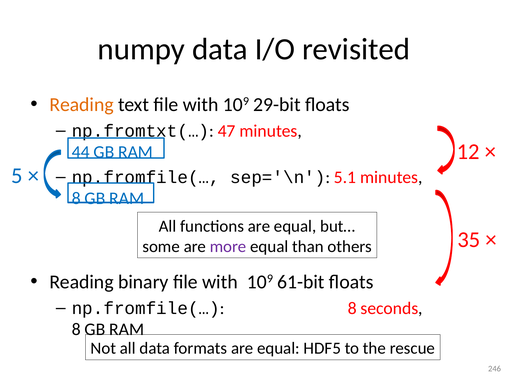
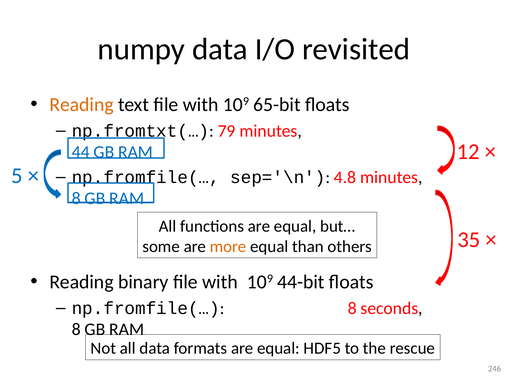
29-bit: 29-bit -> 65-bit (277, 105)
47: 47 -> 79 (227, 131)
5.1: 5.1 -> 4.8 (345, 177)
more colour: purple -> orange (228, 246)
61-bit: 61-bit -> 44-bit (301, 282)
